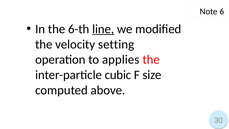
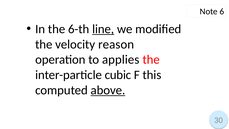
setting: setting -> reason (116, 44)
size: size -> this (152, 75)
above underline: none -> present (108, 90)
